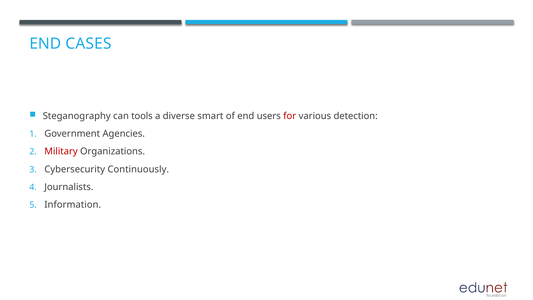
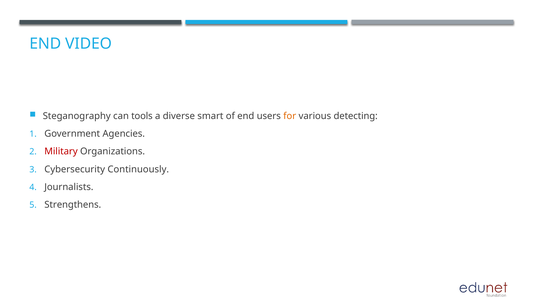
CASES: CASES -> VIDEO (89, 44)
for colour: red -> orange (290, 116)
detection: detection -> detecting (356, 116)
Information: Information -> Strengthens (73, 205)
